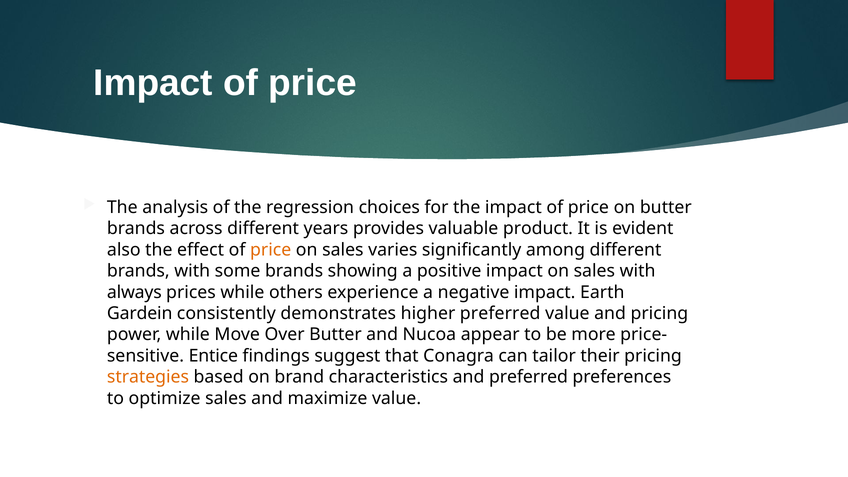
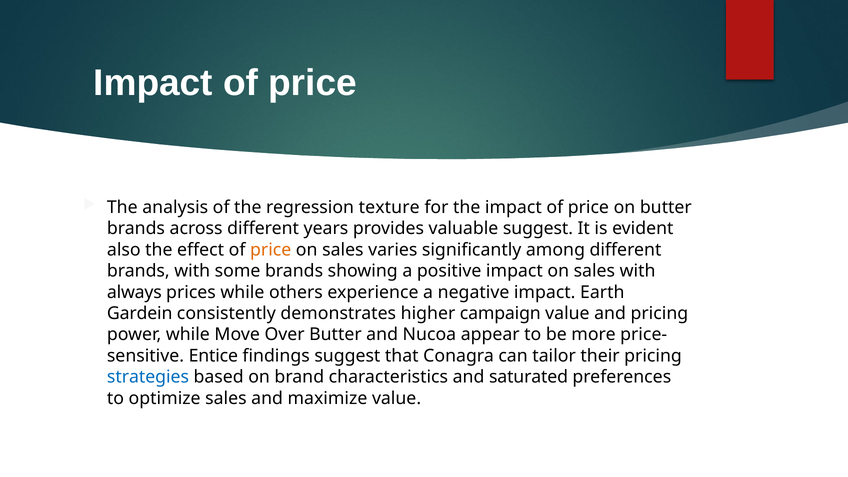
choices: choices -> texture (389, 207)
valuable product: product -> suggest (538, 228)
higher preferred: preferred -> campaign (500, 313)
strategies colour: orange -> blue (148, 377)
and preferred: preferred -> saturated (529, 377)
